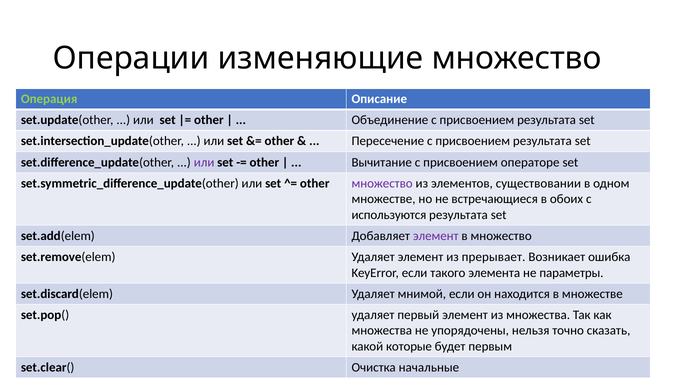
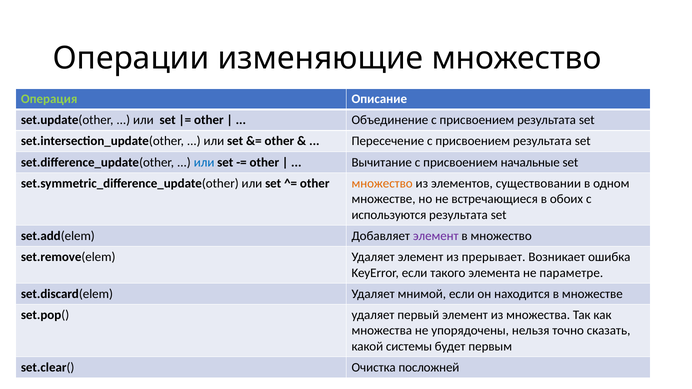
или colour: purple -> blue (204, 162)
операторе: операторе -> начальные (530, 162)
множество colour: purple -> orange (382, 183)
параметры: параметры -> параметре (571, 273)
которые: которые -> системы (409, 347)
начальные: начальные -> посложней (429, 368)
